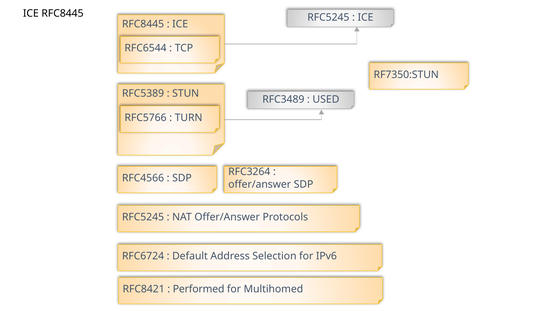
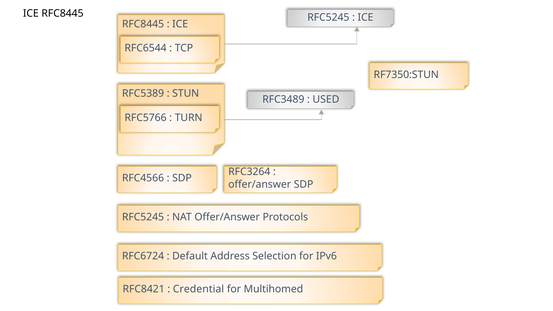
Performed: Performed -> Credential (198, 289)
